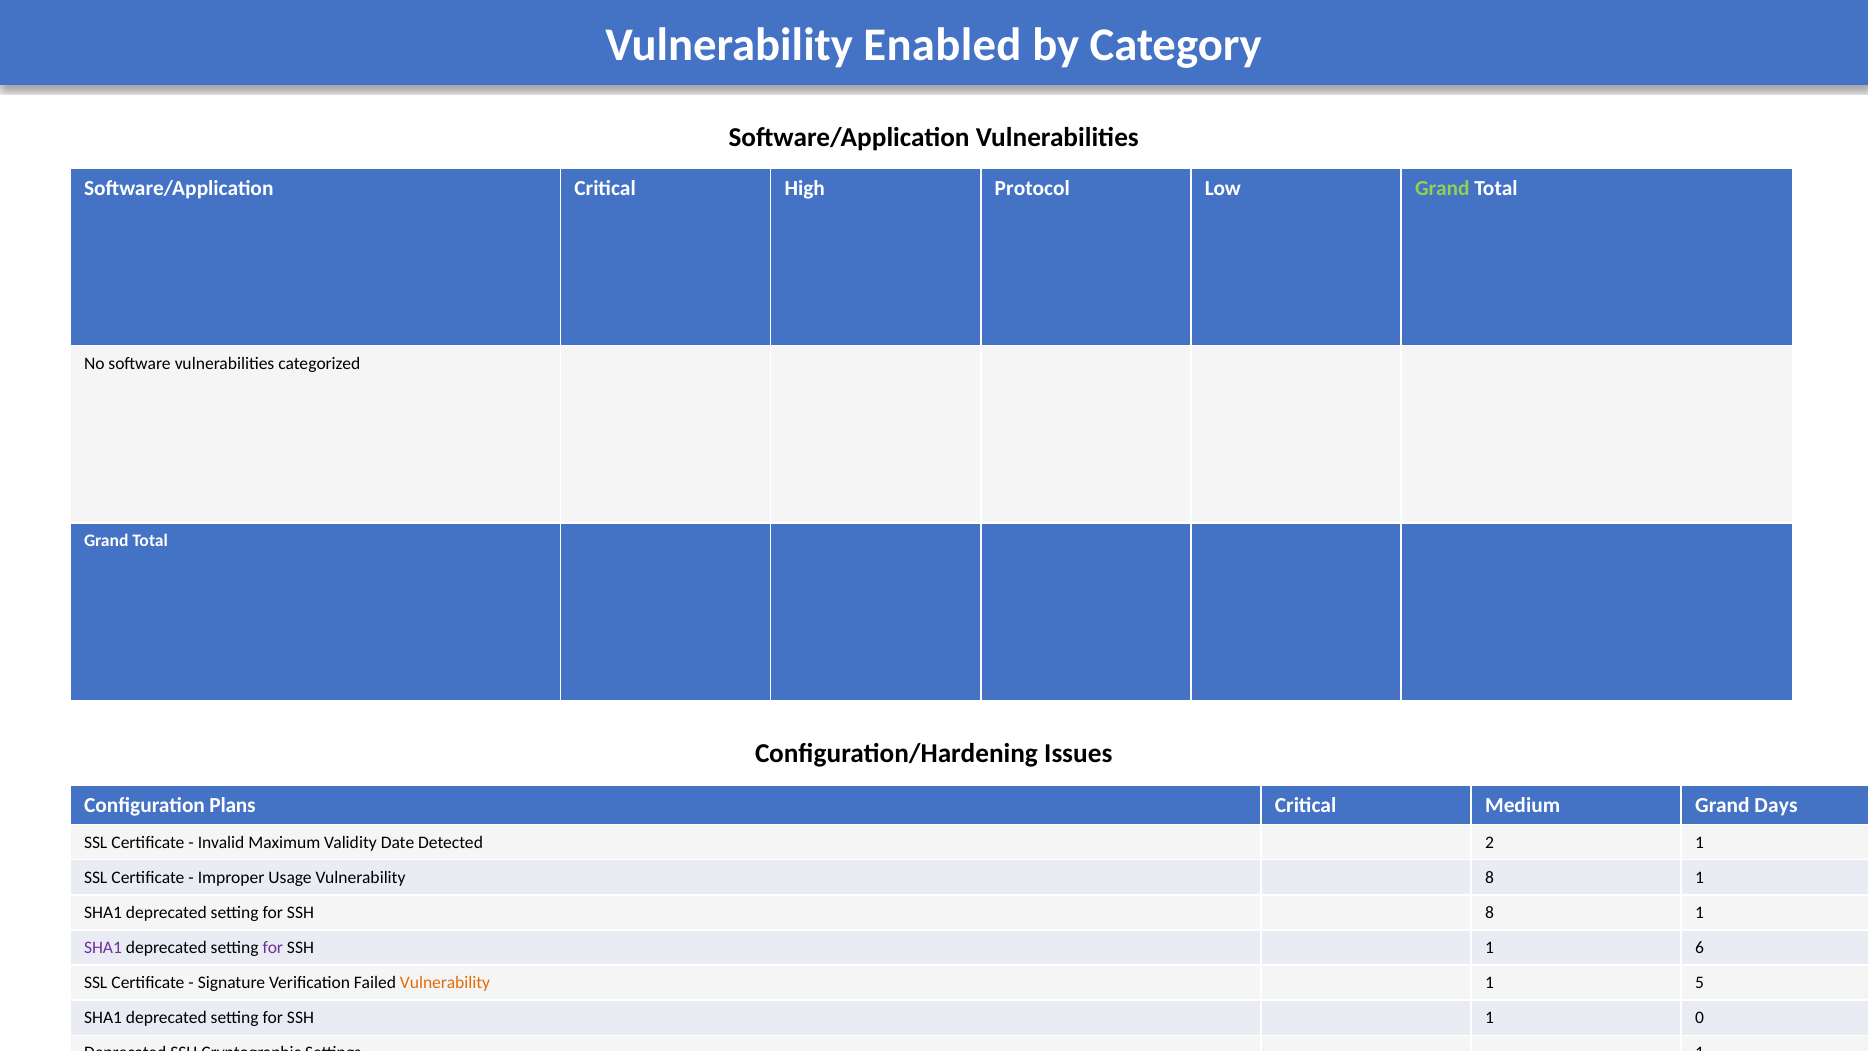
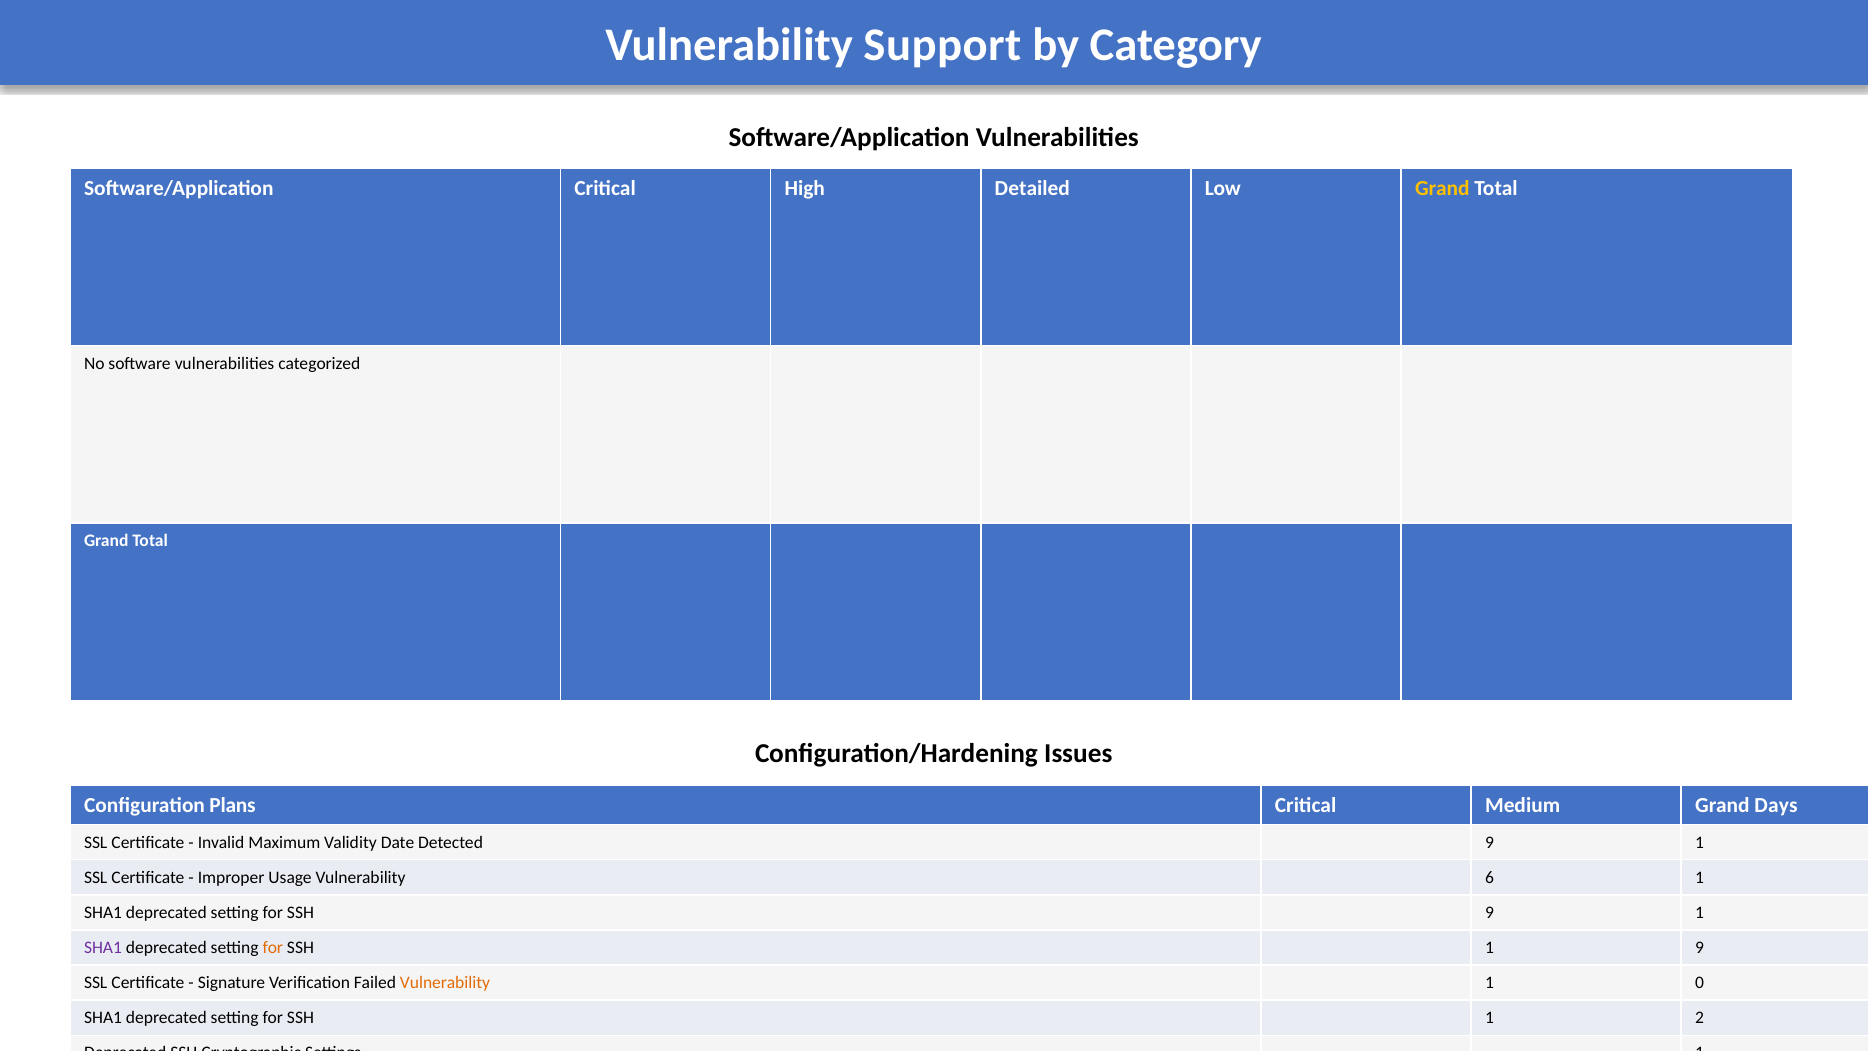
Enabled: Enabled -> Support (942, 45)
Protocol: Protocol -> Detailed (1032, 189)
Grand colour: light green -> yellow (1442, 189)
Detected 2: 2 -> 9 (1490, 842)
Vulnerability 8: 8 -> 6 (1490, 877)
SSH 8: 8 -> 9 (1490, 912)
for colour: purple -> orange (273, 948)
1 6: 6 -> 9 (1700, 948)
5: 5 -> 0 (1700, 983)
0: 0 -> 2 (1700, 1018)
